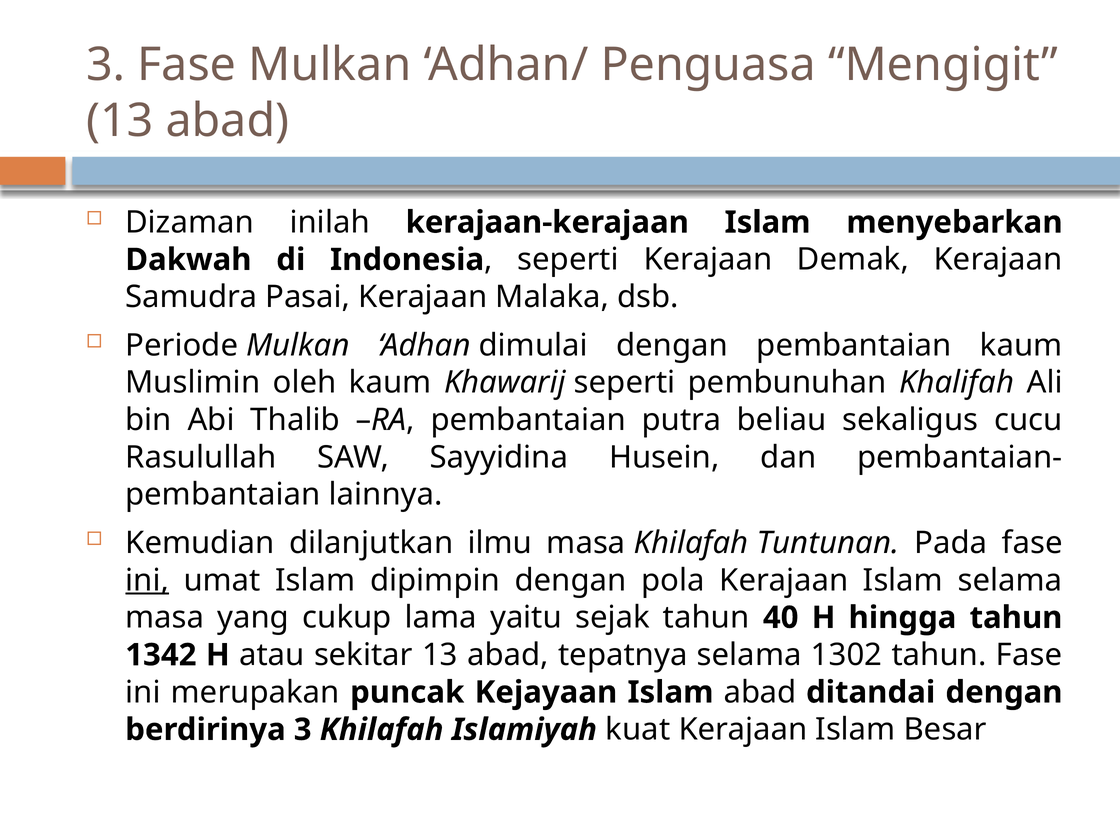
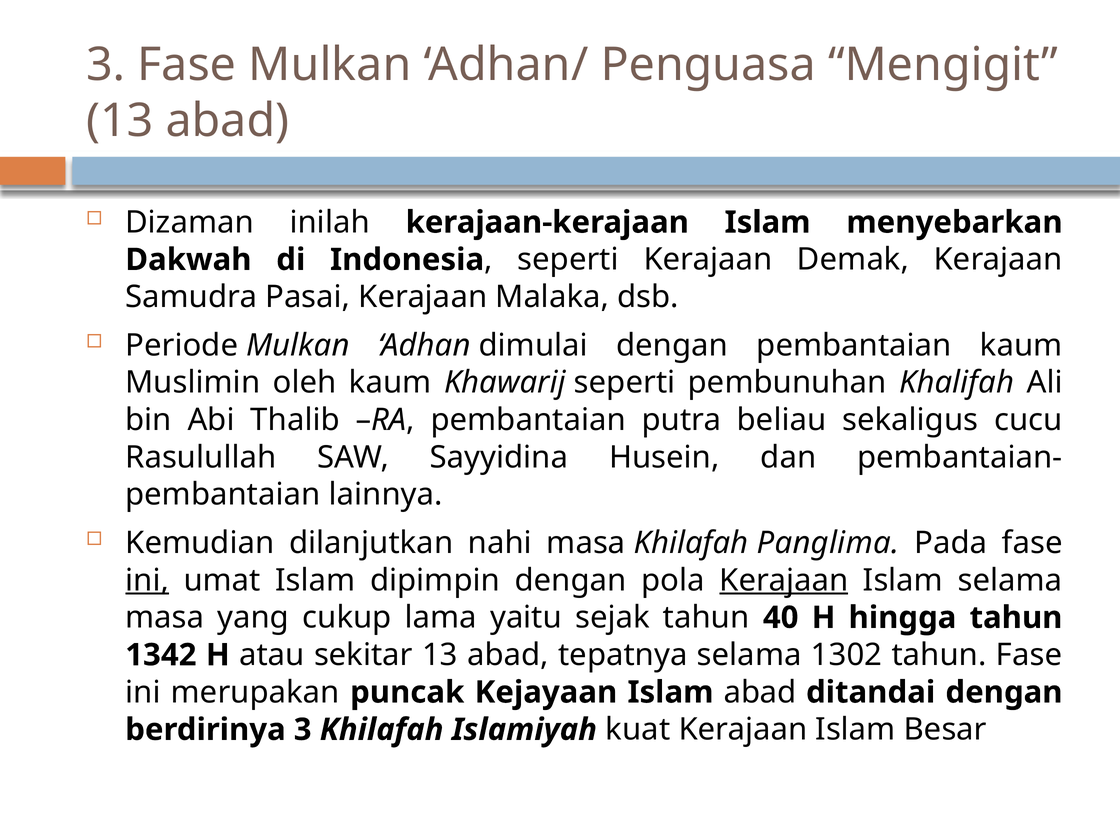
ilmu: ilmu -> nahi (500, 543)
Tuntunan: Tuntunan -> Panglima (828, 543)
Kerajaan underline: none -> present (784, 580)
